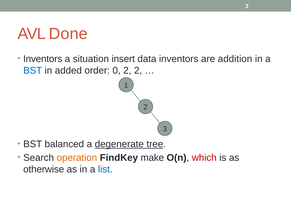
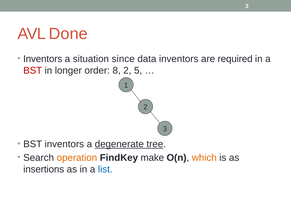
insert: insert -> since (123, 59)
addition: addition -> required (235, 59)
BST colour: blue -> red (33, 71)
added: added -> longer (68, 71)
0: 0 -> 8 (117, 71)
2 2: 2 -> 5 (138, 71)
BST balanced: balanced -> inventors (64, 144)
which colour: red -> orange (204, 158)
otherwise: otherwise -> insertions (44, 169)
